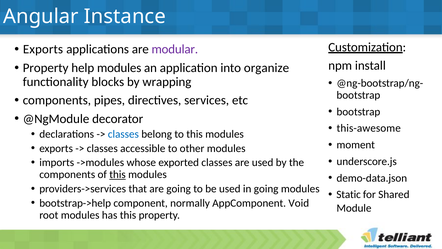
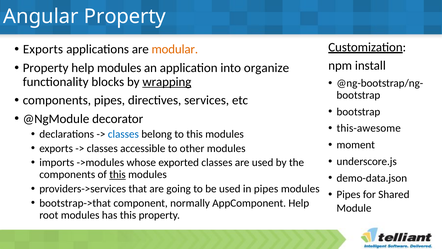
Angular Instance: Instance -> Property (125, 17)
modular colour: purple -> orange (175, 49)
wrapping underline: none -> present (167, 82)
in going: going -> pipes (266, 189)
Static: Static -> Pipes (349, 194)
bootstrap->help: bootstrap->help -> bootstrap->that (75, 203)
AppComponent Void: Void -> Help (299, 203)
